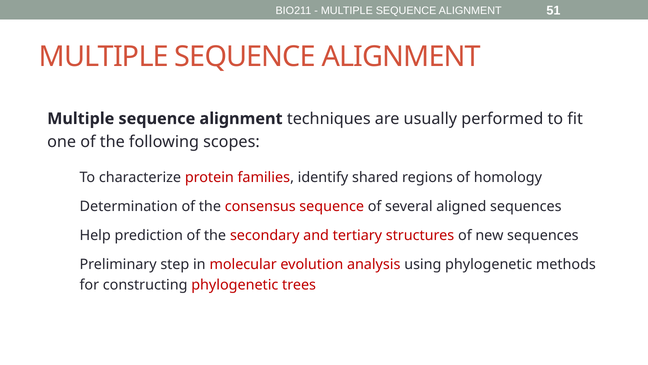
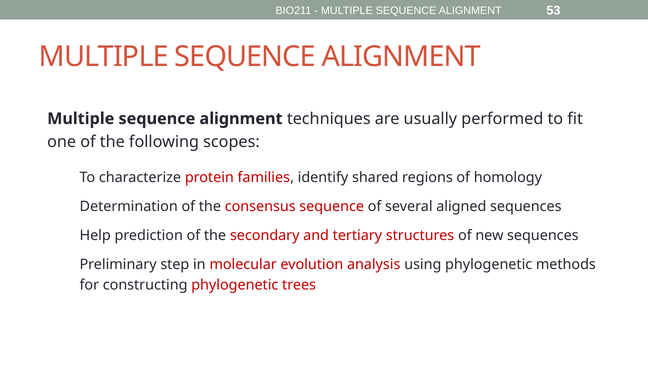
51: 51 -> 53 (553, 11)
